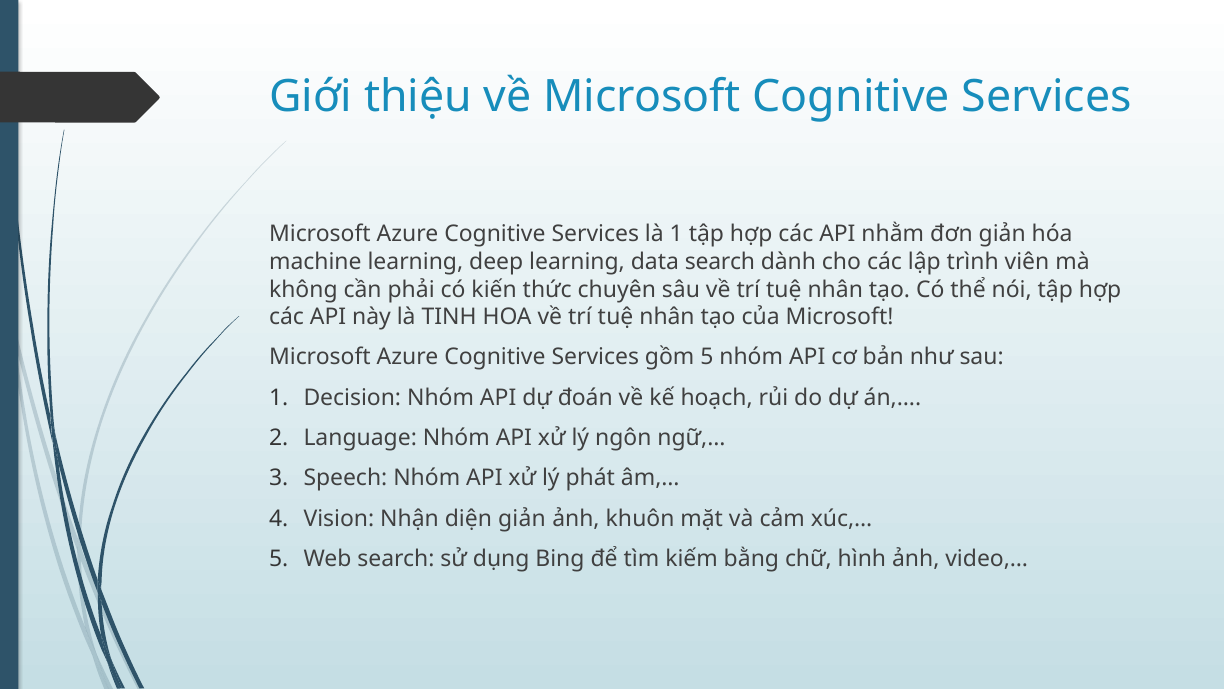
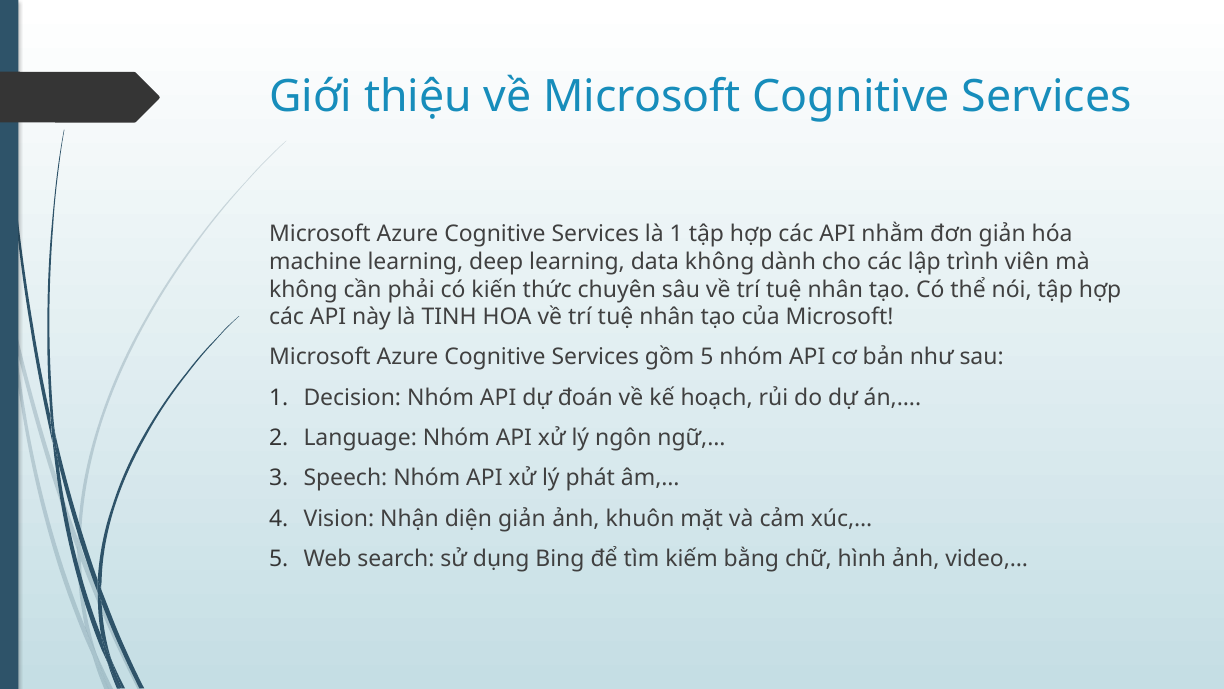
data search: search -> không (720, 262)
